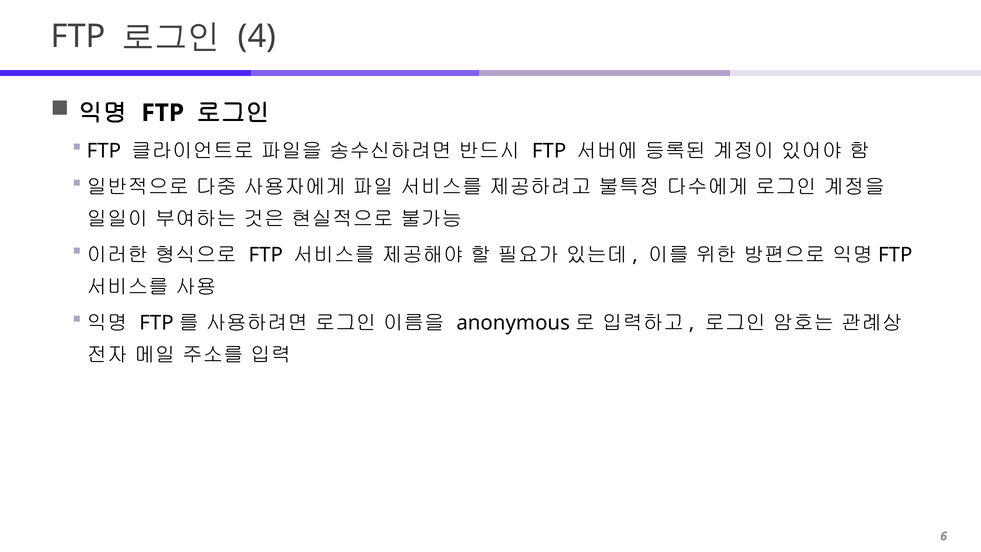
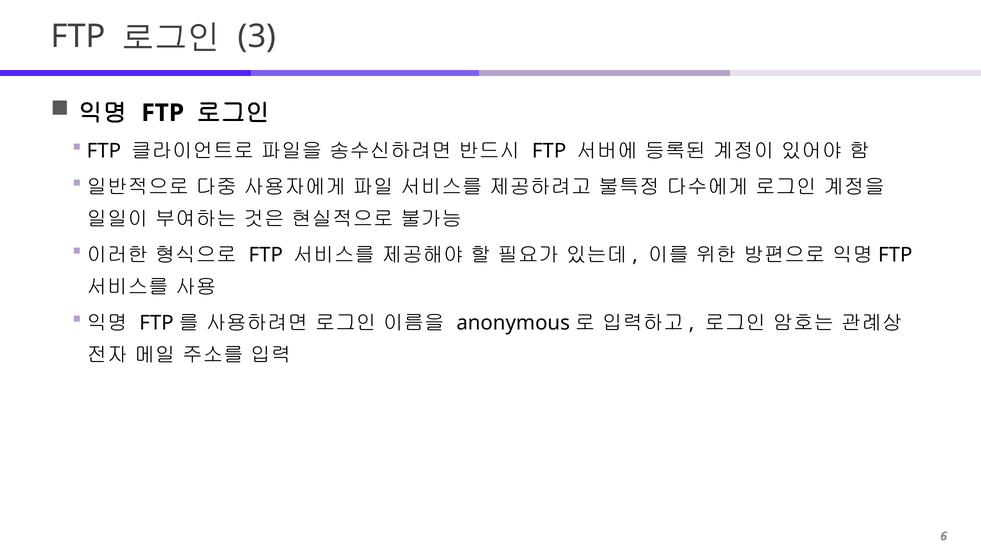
4: 4 -> 3 (257, 37)
